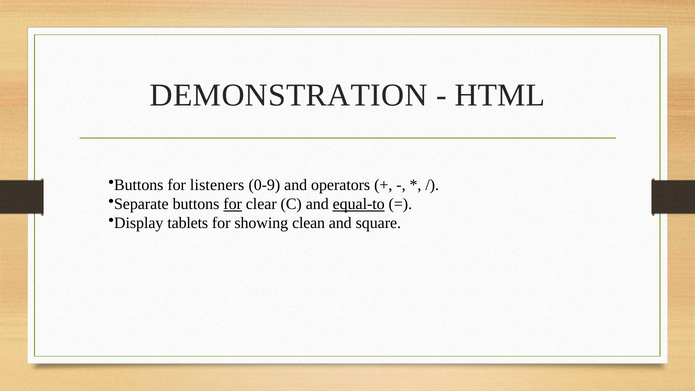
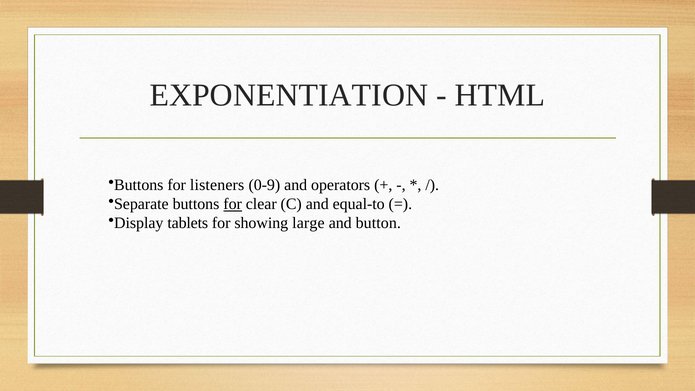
DEMONSTRATION: DEMONSTRATION -> EXPONENTIATION (289, 95)
equal-to underline: present -> none (359, 204)
clean: clean -> large (308, 223)
square: square -> button (378, 223)
